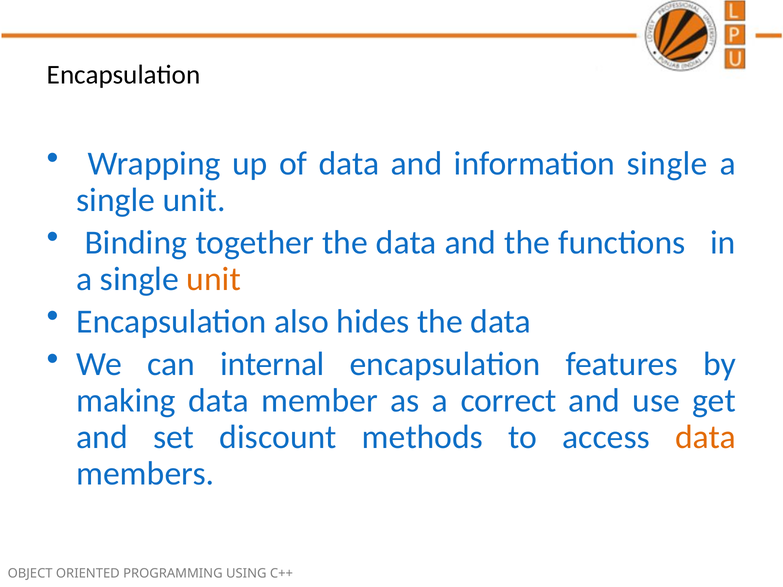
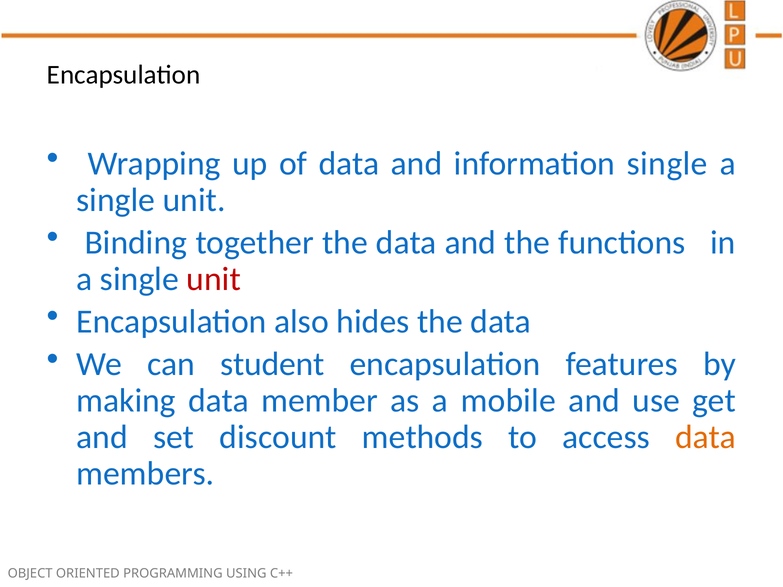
unit colour: orange -> red (214, 279)
internal: internal -> student (272, 364)
correct: correct -> mobile (508, 401)
